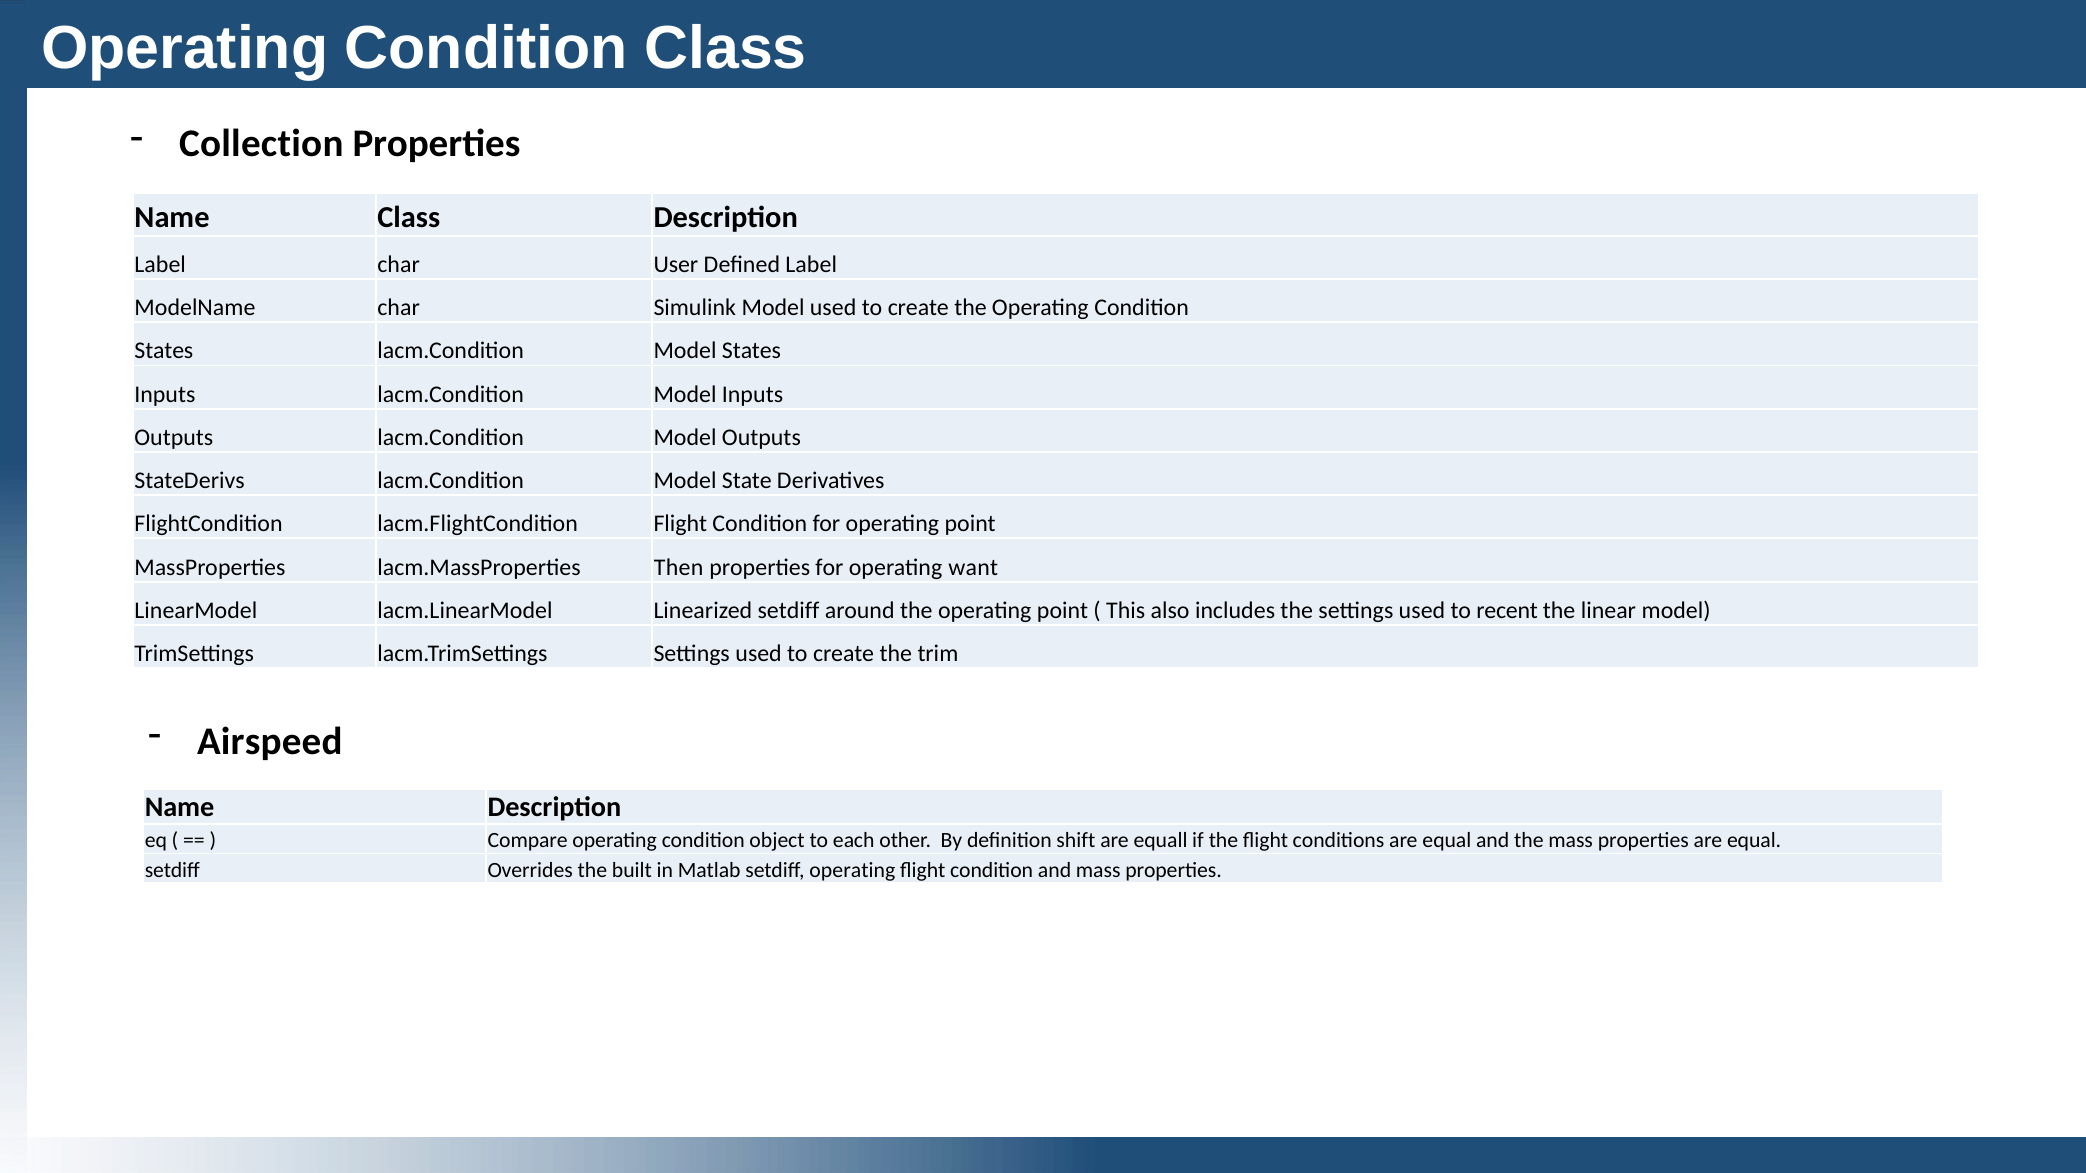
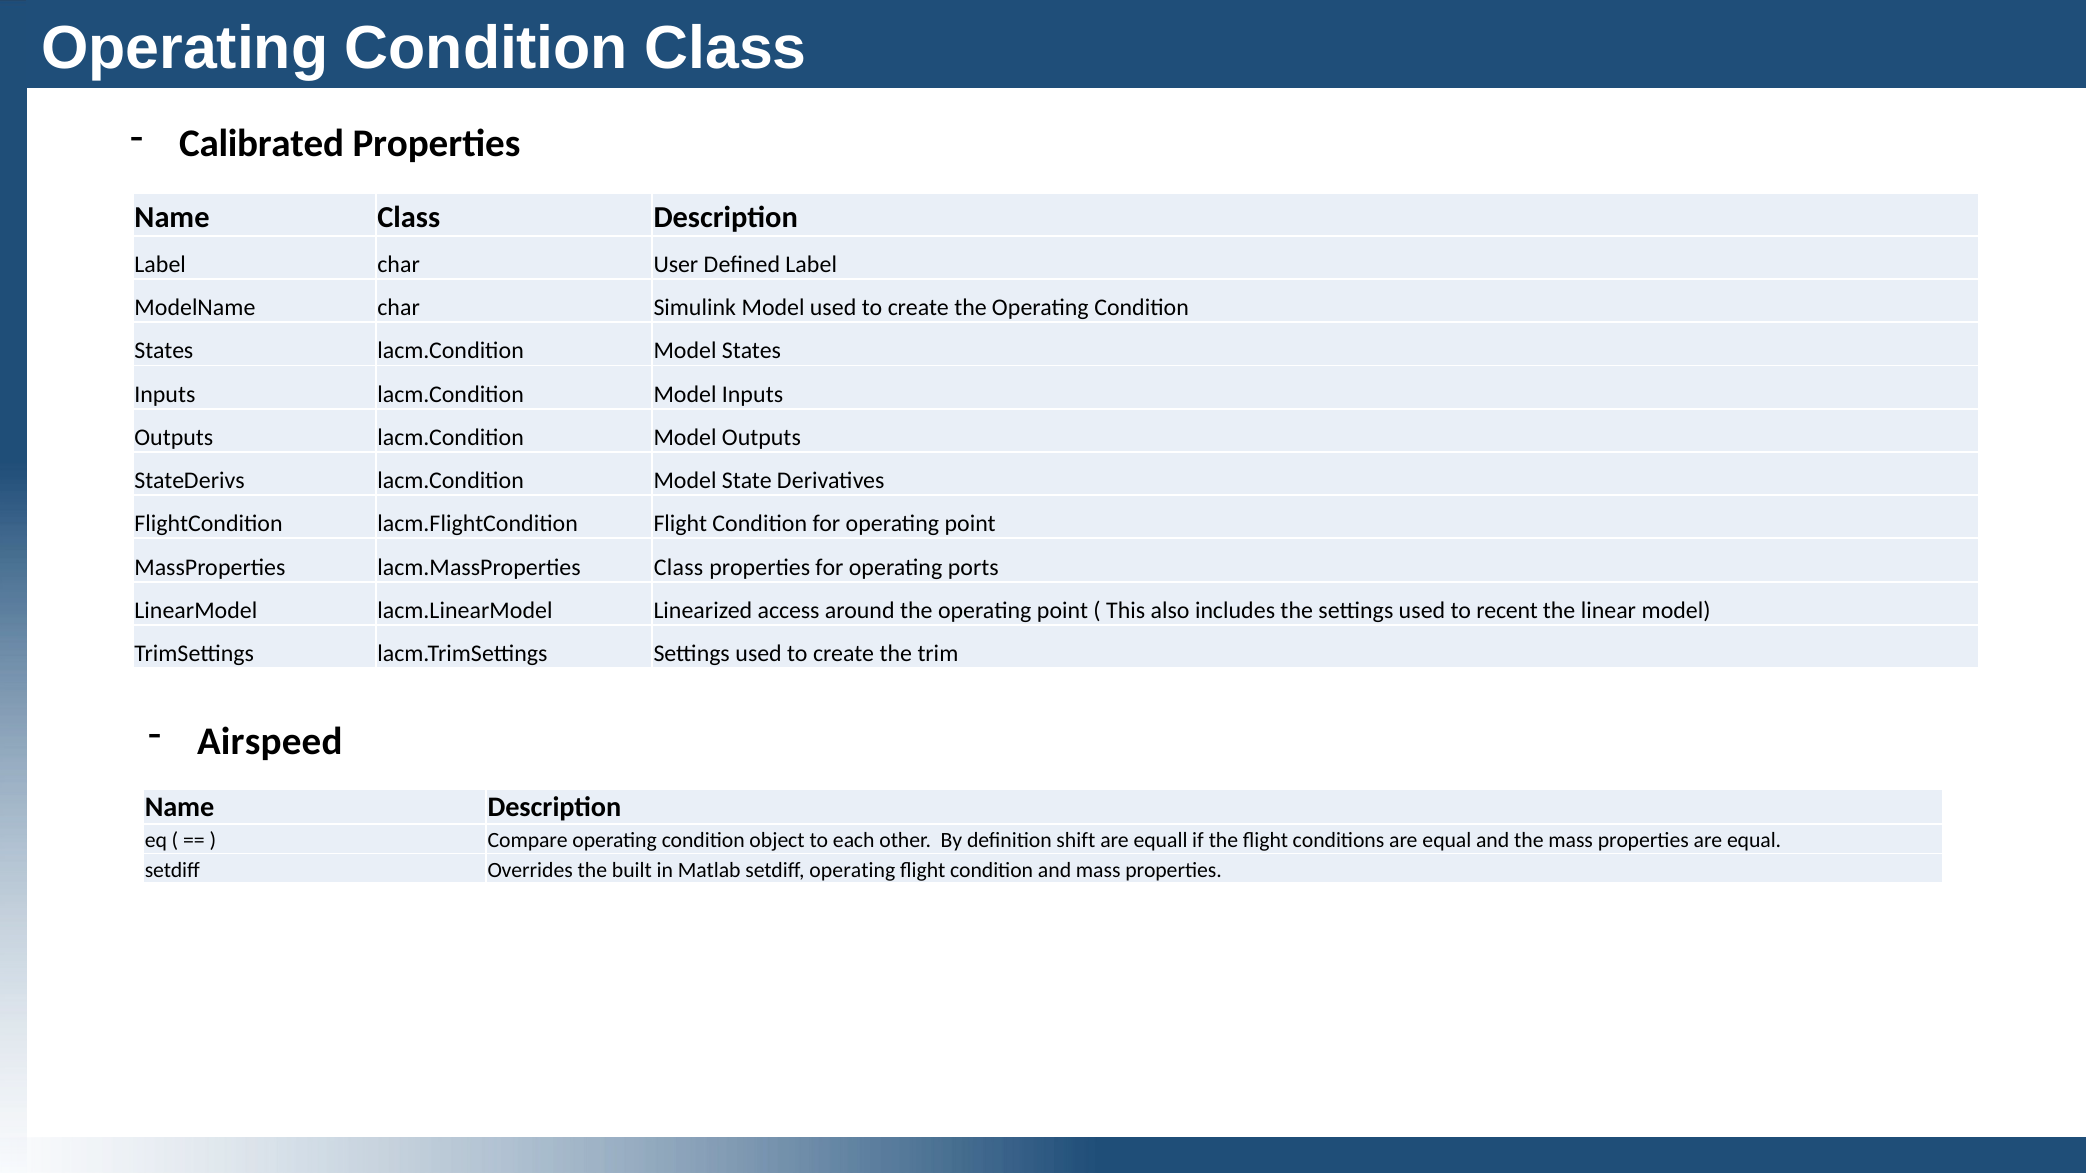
Collection: Collection -> Calibrated (262, 144)
lacm.MassProperties Then: Then -> Class (679, 567)
want: want -> ports (973, 567)
Linearized setdiff: setdiff -> access (789, 611)
